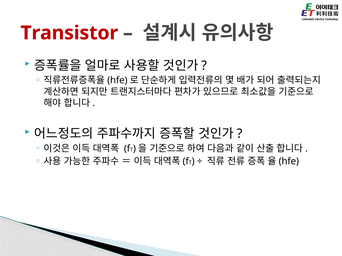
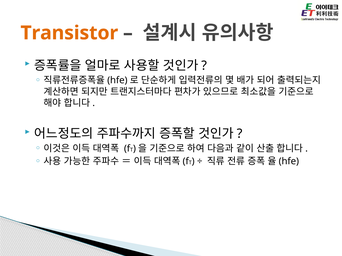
Transistor colour: red -> orange (69, 33)
